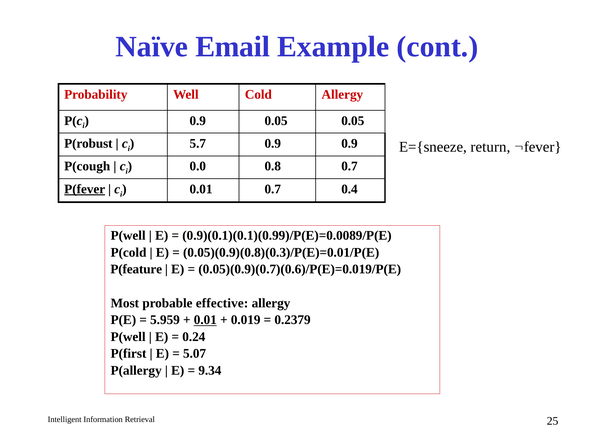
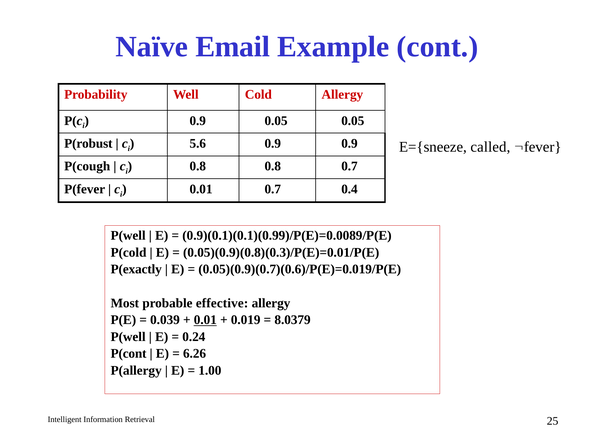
5.7: 5.7 -> 5.6 (198, 144)
return: return -> called (490, 147)
0.0: 0.0 -> 0.8 (198, 167)
P(fever underline: present -> none (85, 189)
P(feature: P(feature -> P(exactly (136, 270)
5.959: 5.959 -> 0.039 (165, 320)
0.2379: 0.2379 -> 8.0379 (293, 320)
P(first: P(first -> P(cont (129, 354)
5.07: 5.07 -> 6.26 (195, 354)
9.34: 9.34 -> 1.00 (210, 371)
